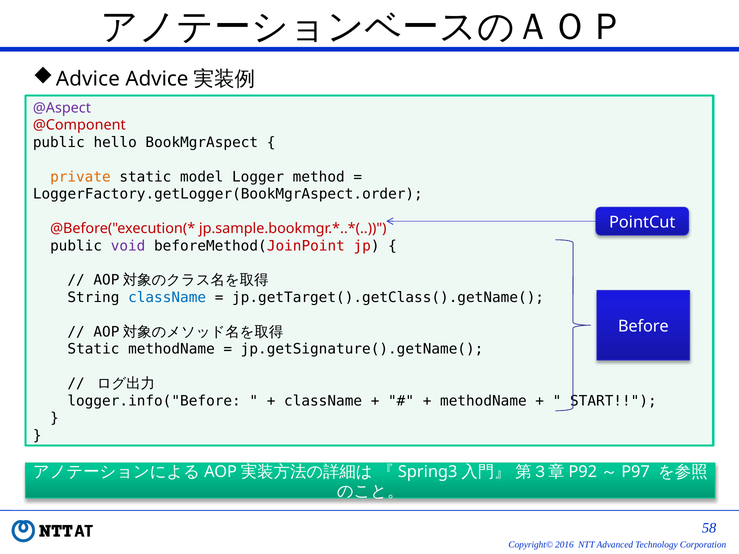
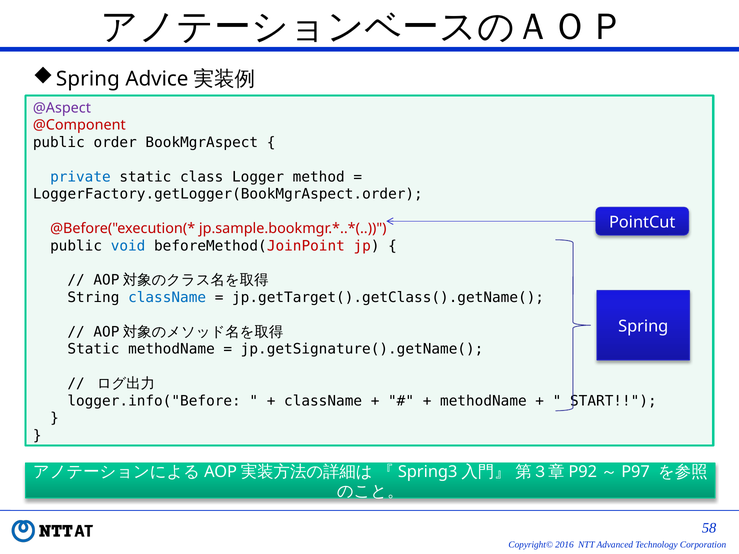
Advice: Advice -> Spring (88, 79)
hello: hello -> order (115, 142)
private colour: orange -> blue (80, 177)
model: model -> class (202, 177)
void colour: purple -> blue (128, 246)
Before: Before -> Spring (643, 327)
